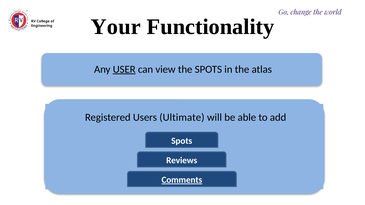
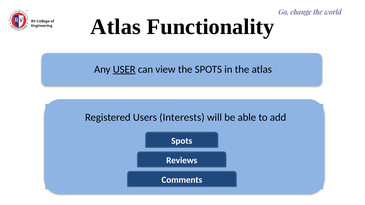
Your: Your -> Atlas (116, 27)
Ultimate: Ultimate -> Interests (182, 118)
Comments underline: present -> none (182, 180)
